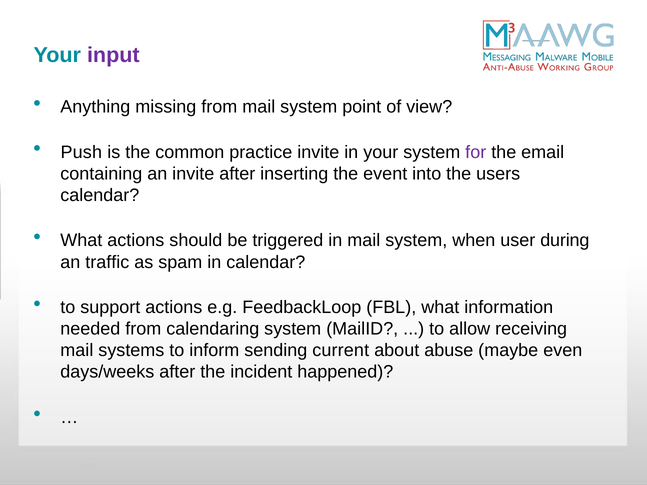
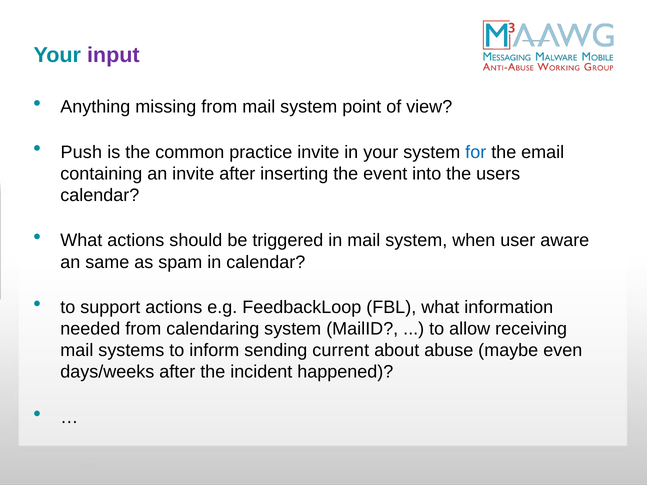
for colour: purple -> blue (476, 152)
during: during -> aware (565, 241)
traffic: traffic -> same (107, 262)
